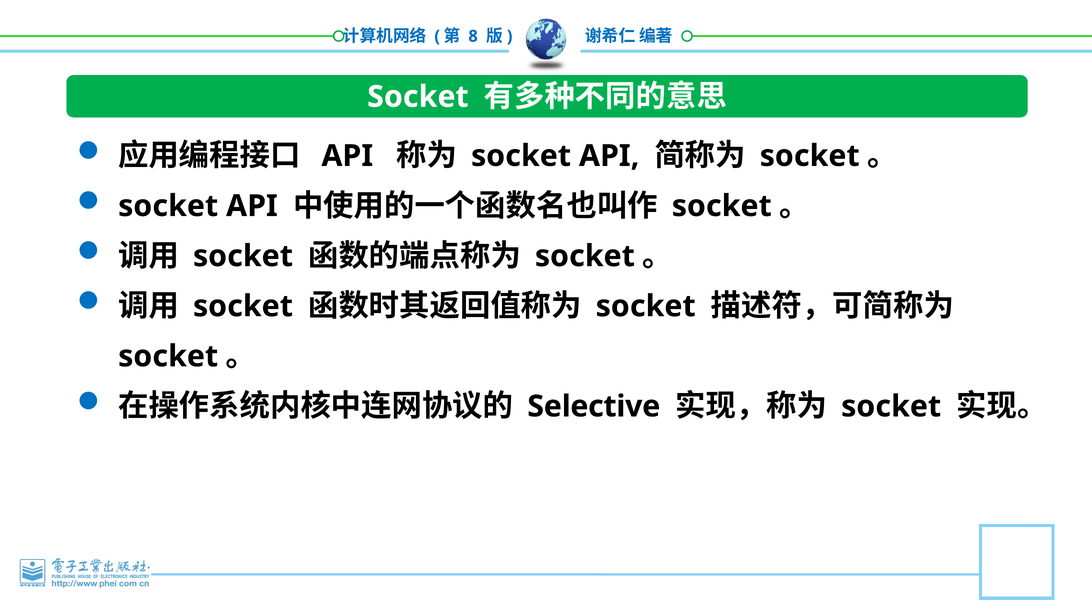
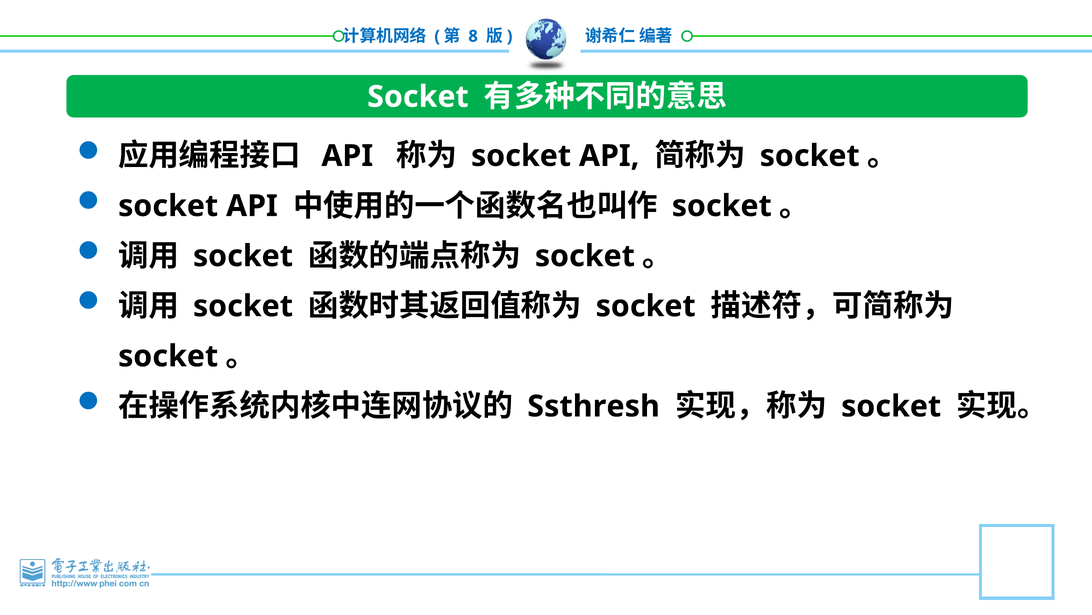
Selective: Selective -> Ssthresh (594, 406)
